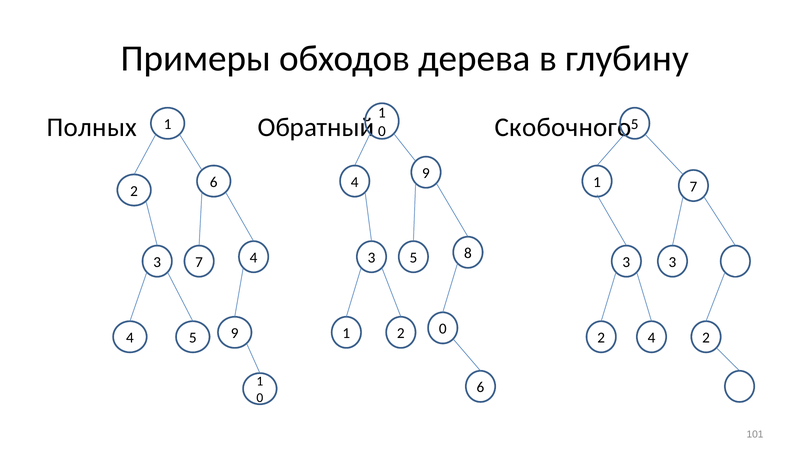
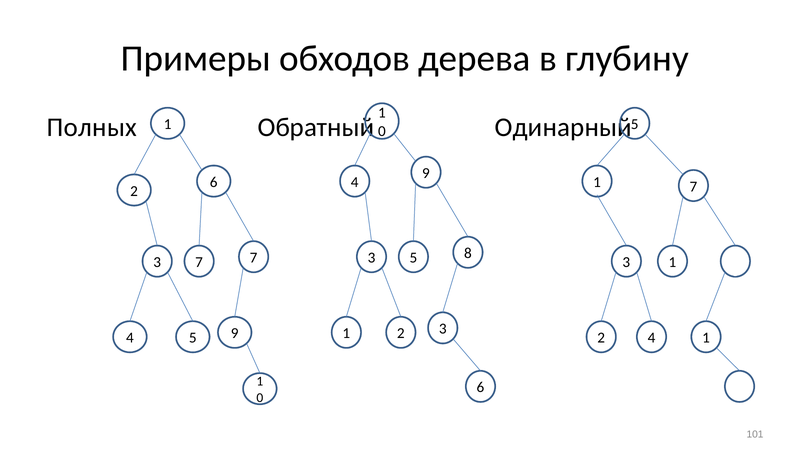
Скобочного: Скобочного -> Одинарный (563, 127)
7 4: 4 -> 7 (254, 258)
3 3: 3 -> 1 (672, 263)
0: 0 -> 3 (443, 329)
2: 2 -> 1 (706, 338)
